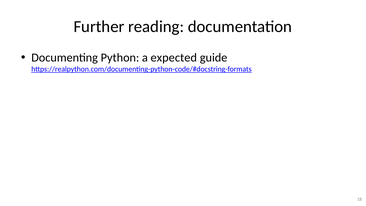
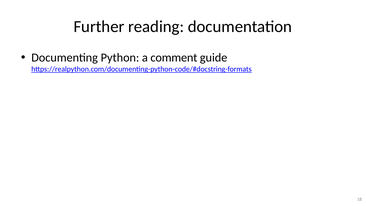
expected: expected -> comment (174, 58)
